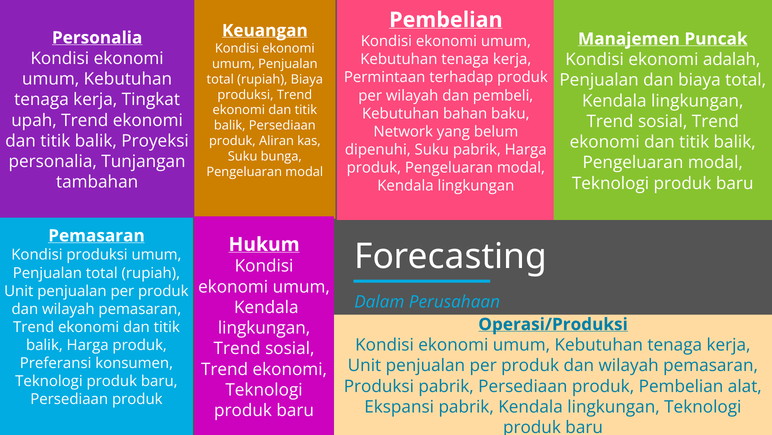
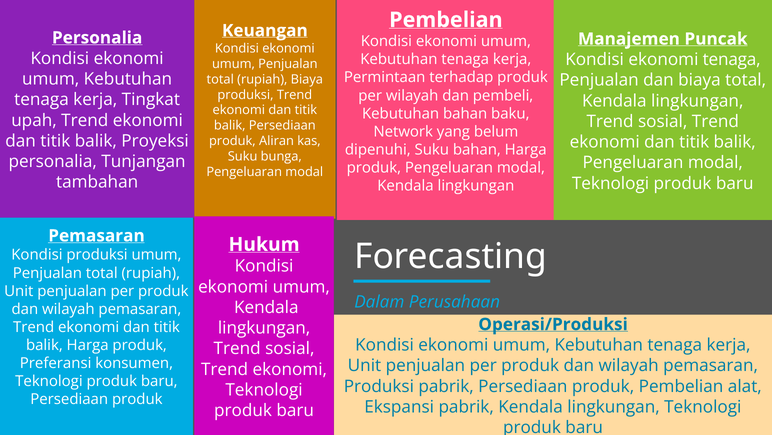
ekonomi adalah: adalah -> tenaga (732, 60)
Suku pabrik: pabrik -> bahan (477, 149)
